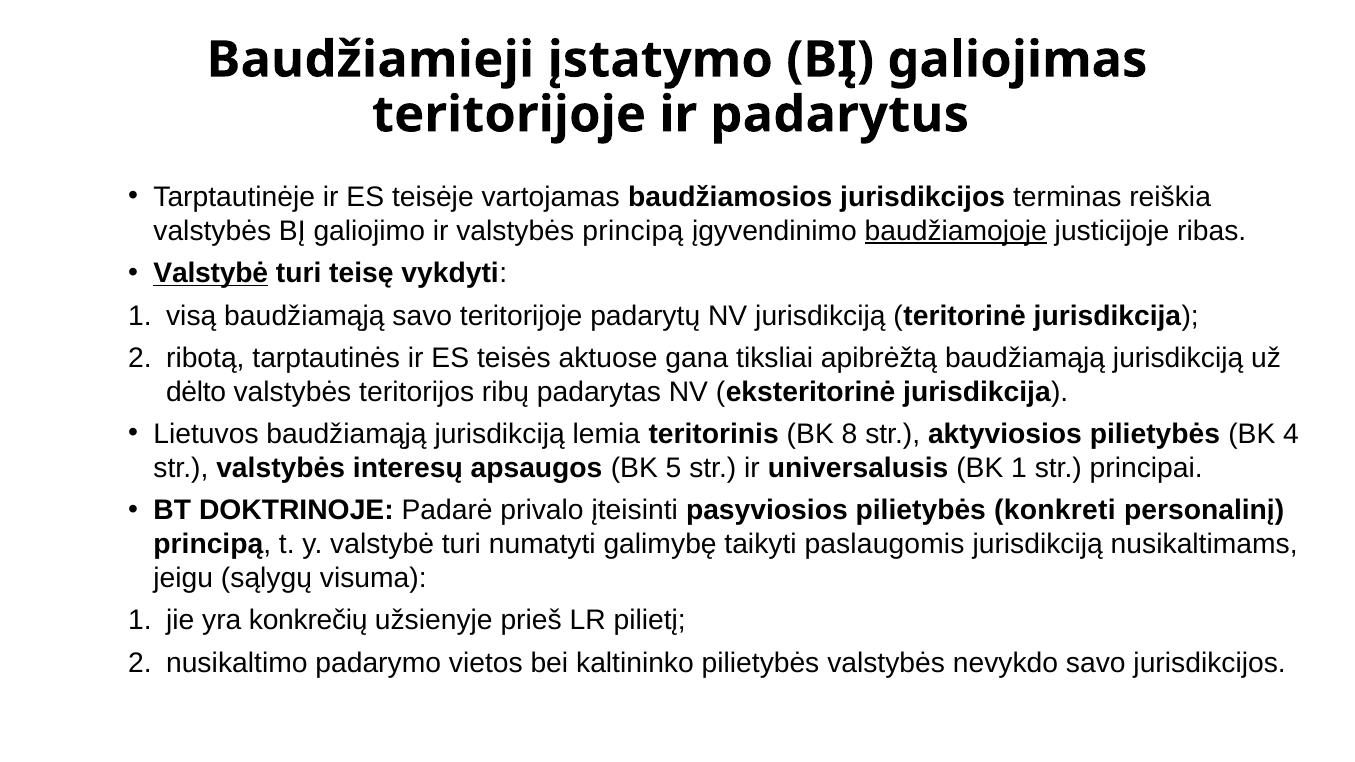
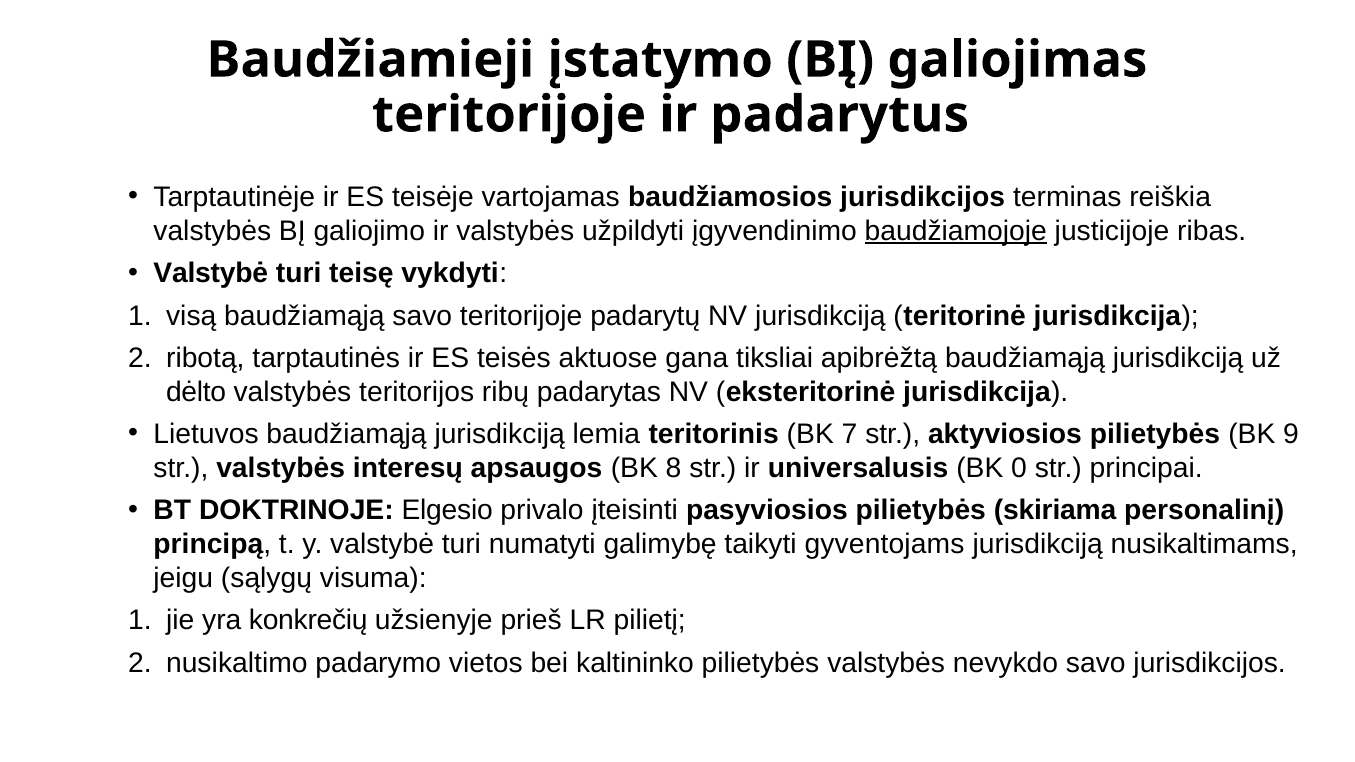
valstybės principą: principą -> užpildyti (633, 231)
Valstybė underline: present -> none (211, 273)
8: 8 -> 7 (849, 434)
4: 4 -> 9 (1291, 434)
5: 5 -> 8 (674, 468)
BK 1: 1 -> 0 (1019, 468)
Padarė: Padarė -> Elgesio (447, 511)
konkreti: konkreti -> skiriama (1055, 511)
paslaugomis: paslaugomis -> gyventojams (885, 545)
